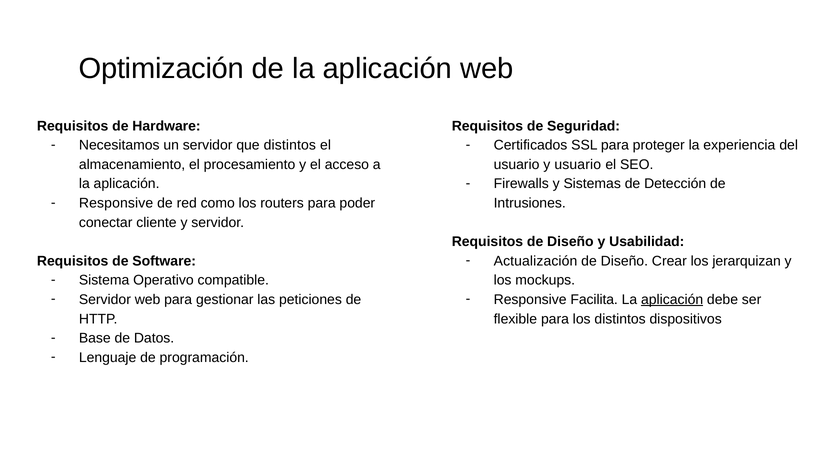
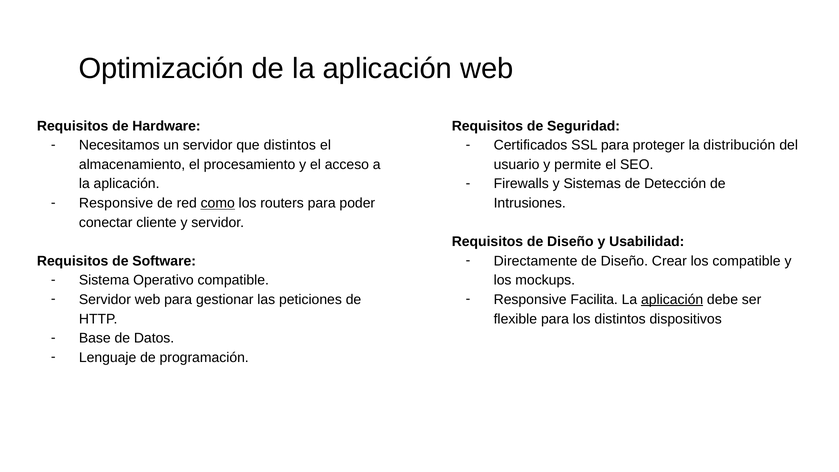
experiencia: experiencia -> distribución (739, 145)
y usuario: usuario -> permite (578, 165)
como underline: none -> present (218, 203)
Actualización: Actualización -> Directamente (536, 261)
los jerarquizan: jerarquizan -> compatible (747, 261)
